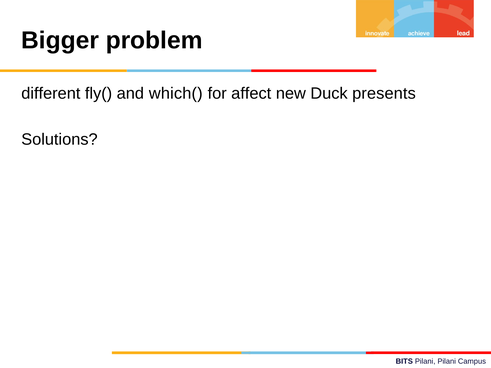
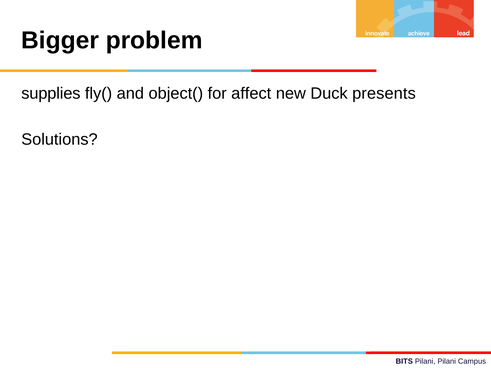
different: different -> supplies (51, 94)
which(: which( -> object( (176, 94)
